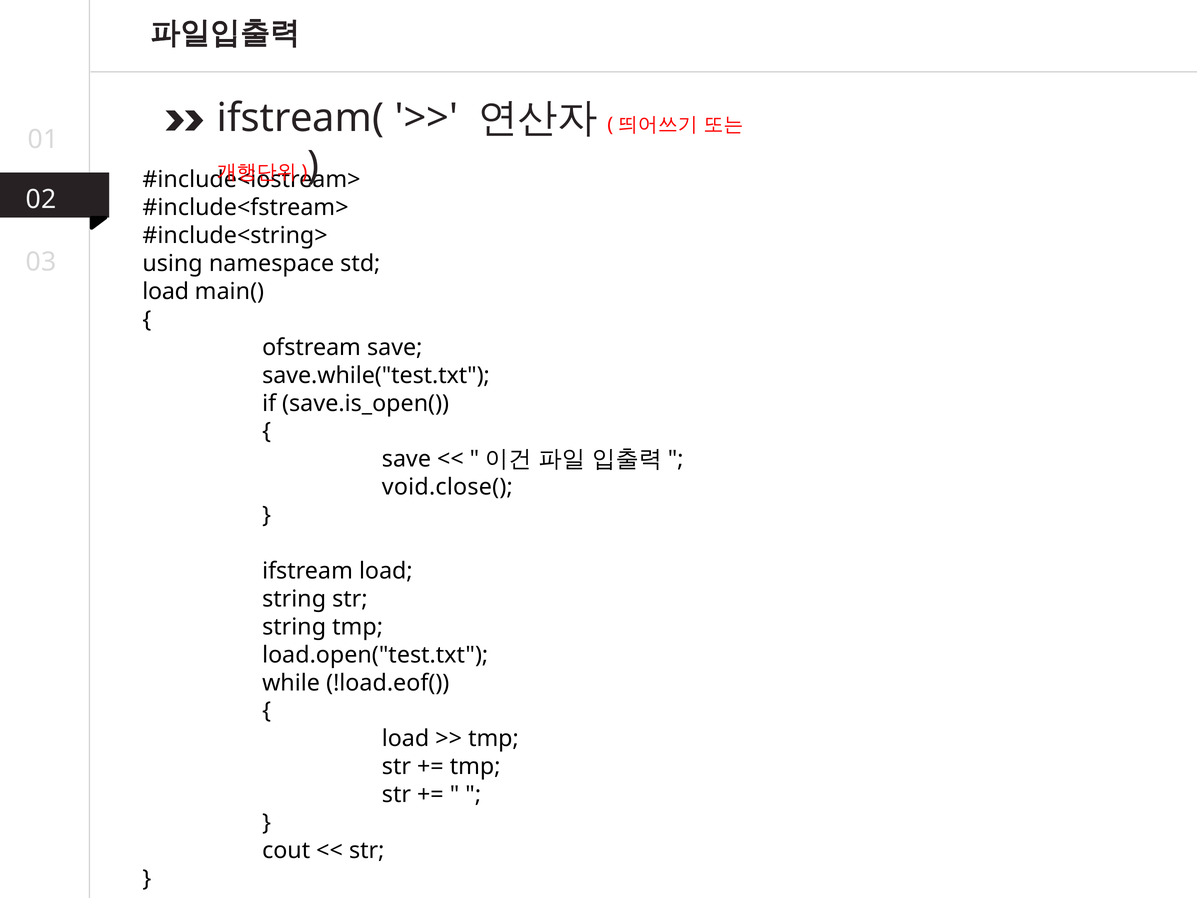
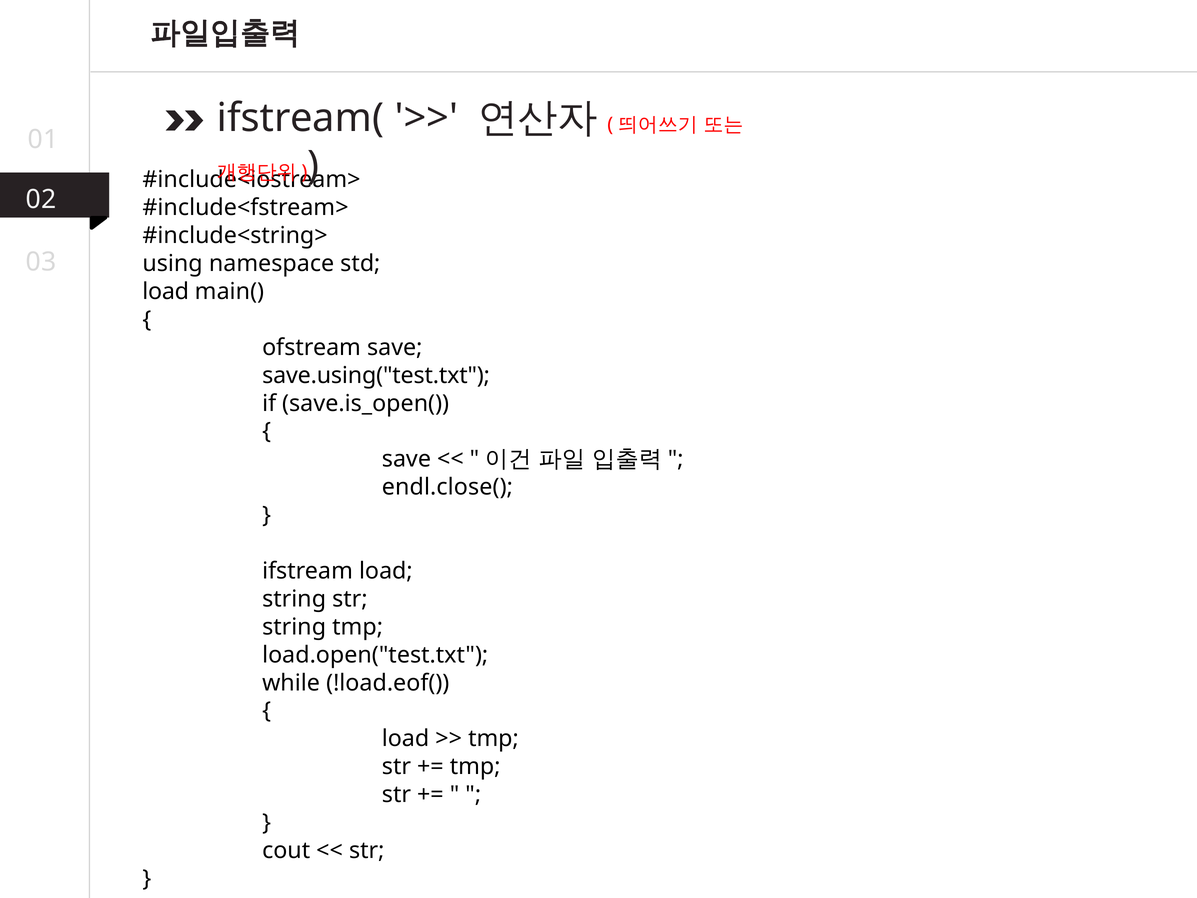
save.while("test.txt: save.while("test.txt -> save.using("test.txt (376, 375)
void.close(: void.close( -> endl.close( (447, 487)
